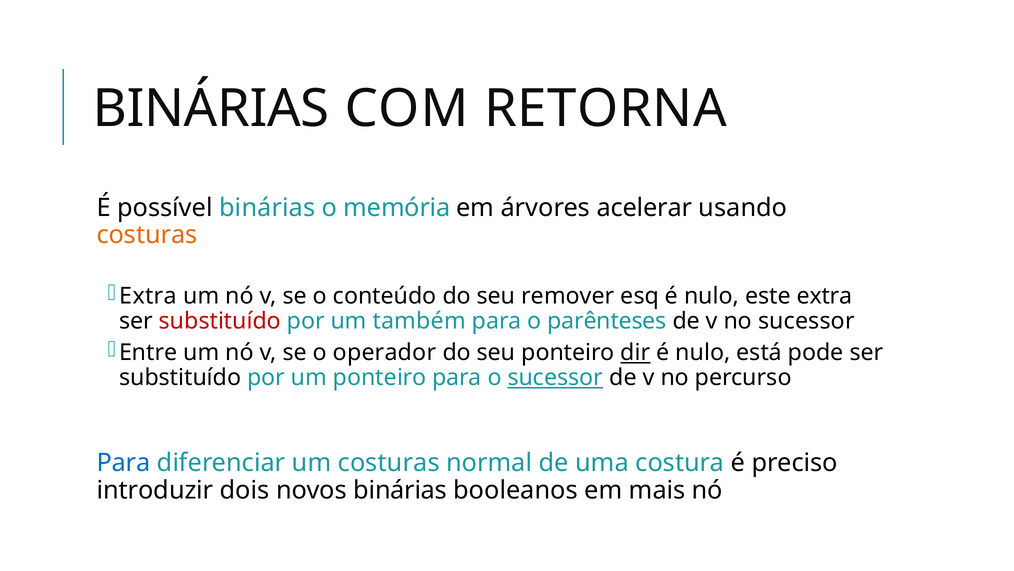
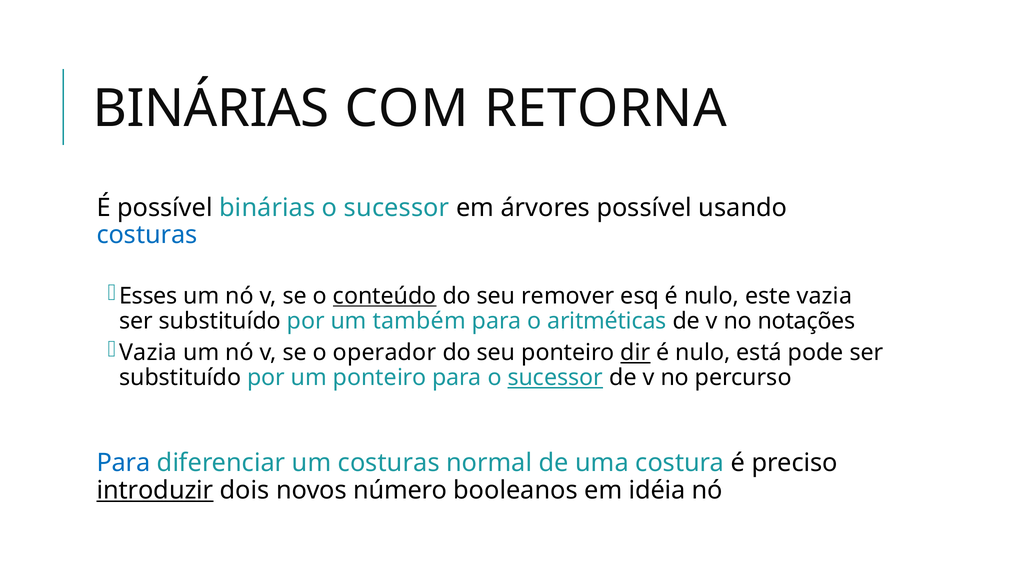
memória: memória -> sucessor (397, 207)
árvores acelerar: acelerar -> possível (644, 207)
costuras colour: orange -> blue (147, 235)
Extra: Extra -> Esses (148, 296)
conteúdo underline: none -> present (385, 296)
este extra: extra -> vazia (824, 296)
substituído colour: red -> black (220, 321)
parênteses: parênteses -> aritméticas (607, 321)
no sucessor: sucessor -> notações (807, 321)
Entre: Entre -> Vazia (148, 352)
introduzir underline: none -> present (155, 490)
novos binárias: binárias -> número (400, 490)
mais: mais -> idéia (657, 490)
